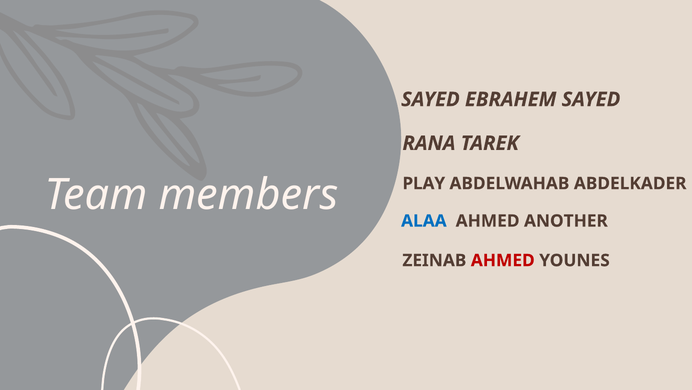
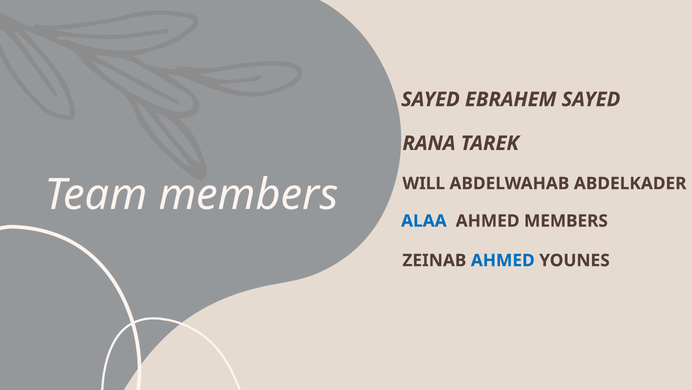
PLAY: PLAY -> WILL (424, 183)
AHMED ANOTHER: ANOTHER -> MEMBERS (566, 221)
AHMED colour: red -> blue (503, 260)
